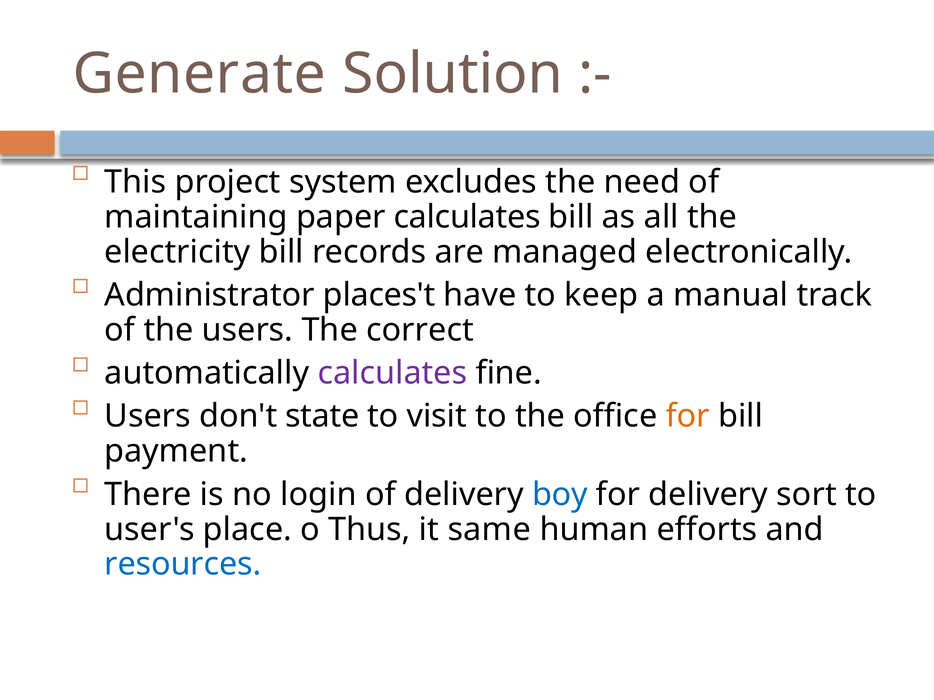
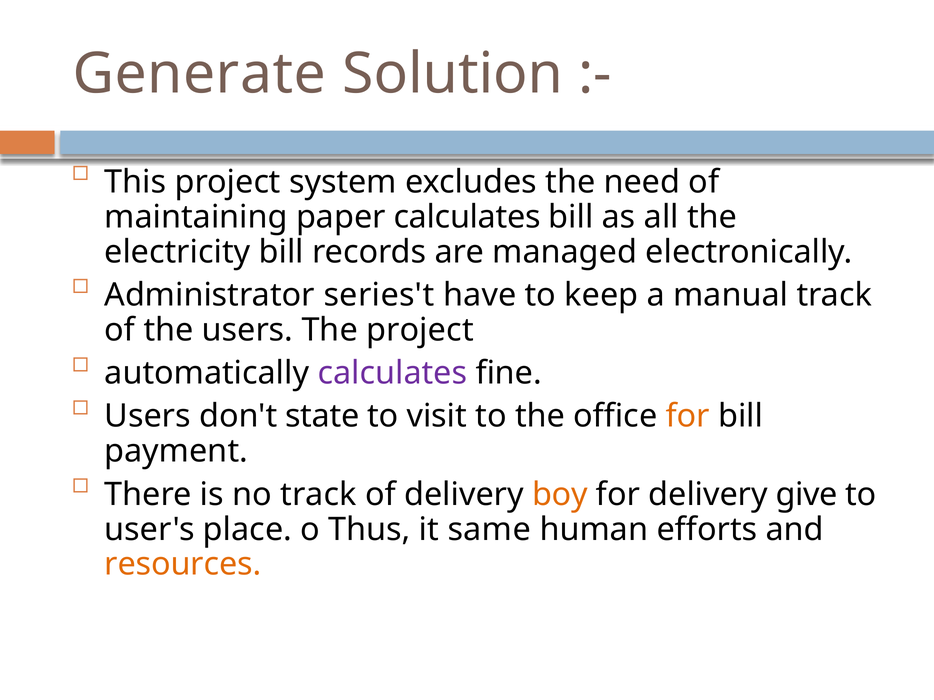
places't: places't -> series't (379, 295)
The correct: correct -> project (420, 330)
no login: login -> track (318, 495)
boy colour: blue -> orange (560, 495)
sort: sort -> give (807, 495)
resources colour: blue -> orange (183, 565)
